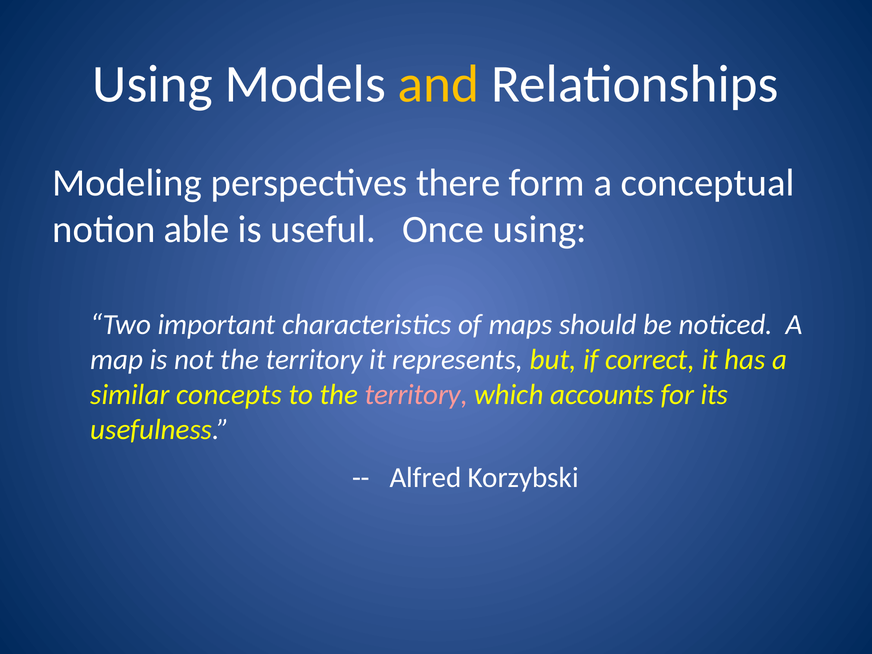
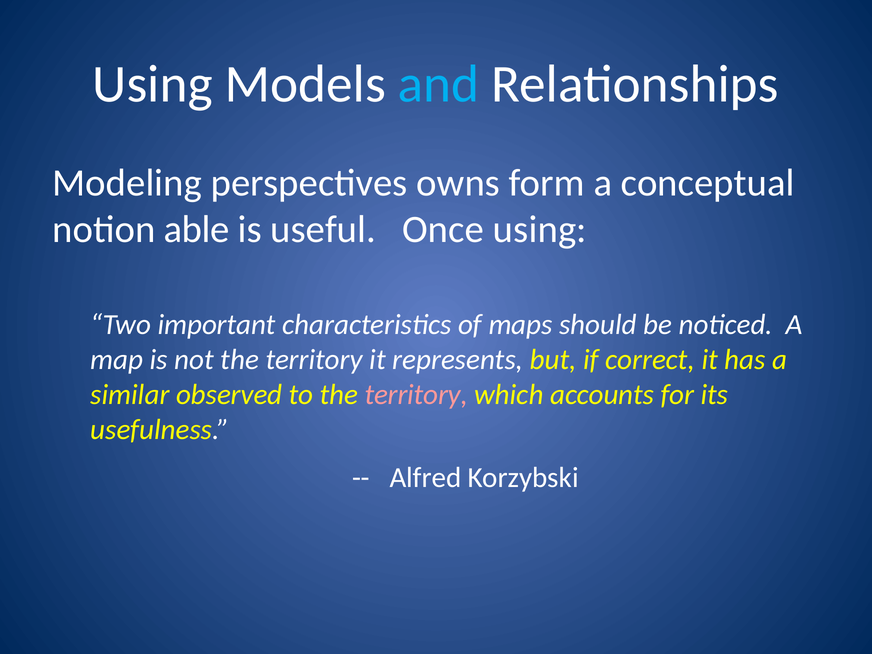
and colour: yellow -> light blue (439, 84)
there: there -> owns (458, 183)
concepts: concepts -> observed (229, 395)
